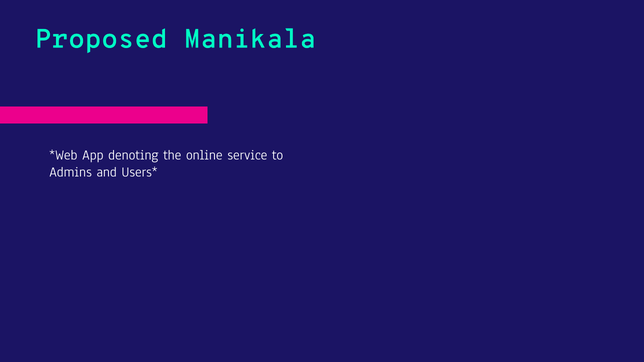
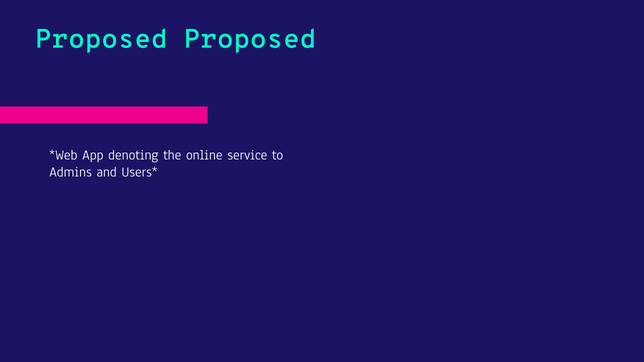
Proposed Manikala: Manikala -> Proposed (250, 39)
